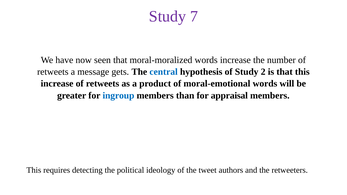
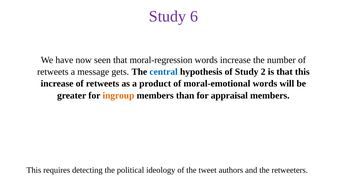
7: 7 -> 6 (194, 17)
moral-moralized: moral-moralized -> moral-regression (161, 60)
ingroup colour: blue -> orange (118, 96)
